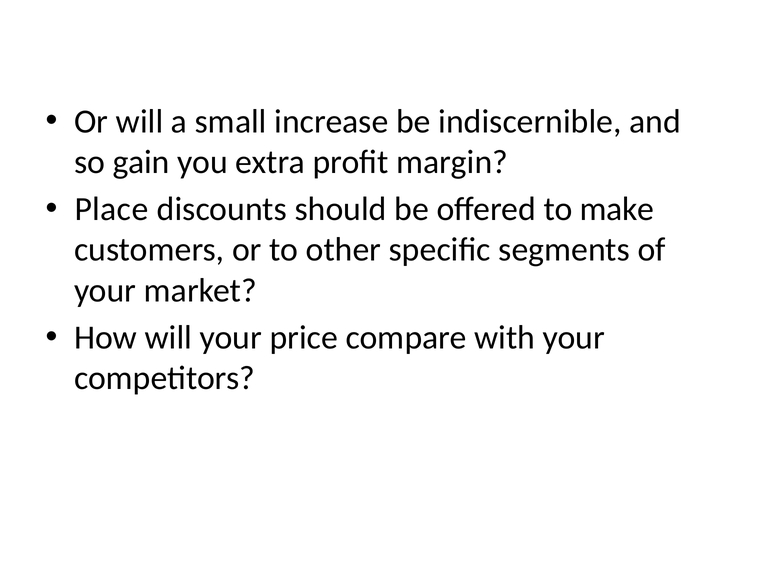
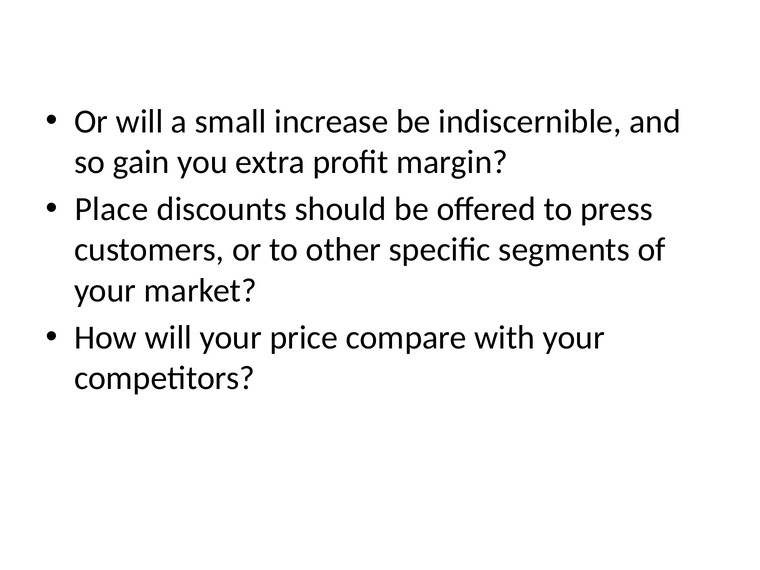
make: make -> press (617, 209)
